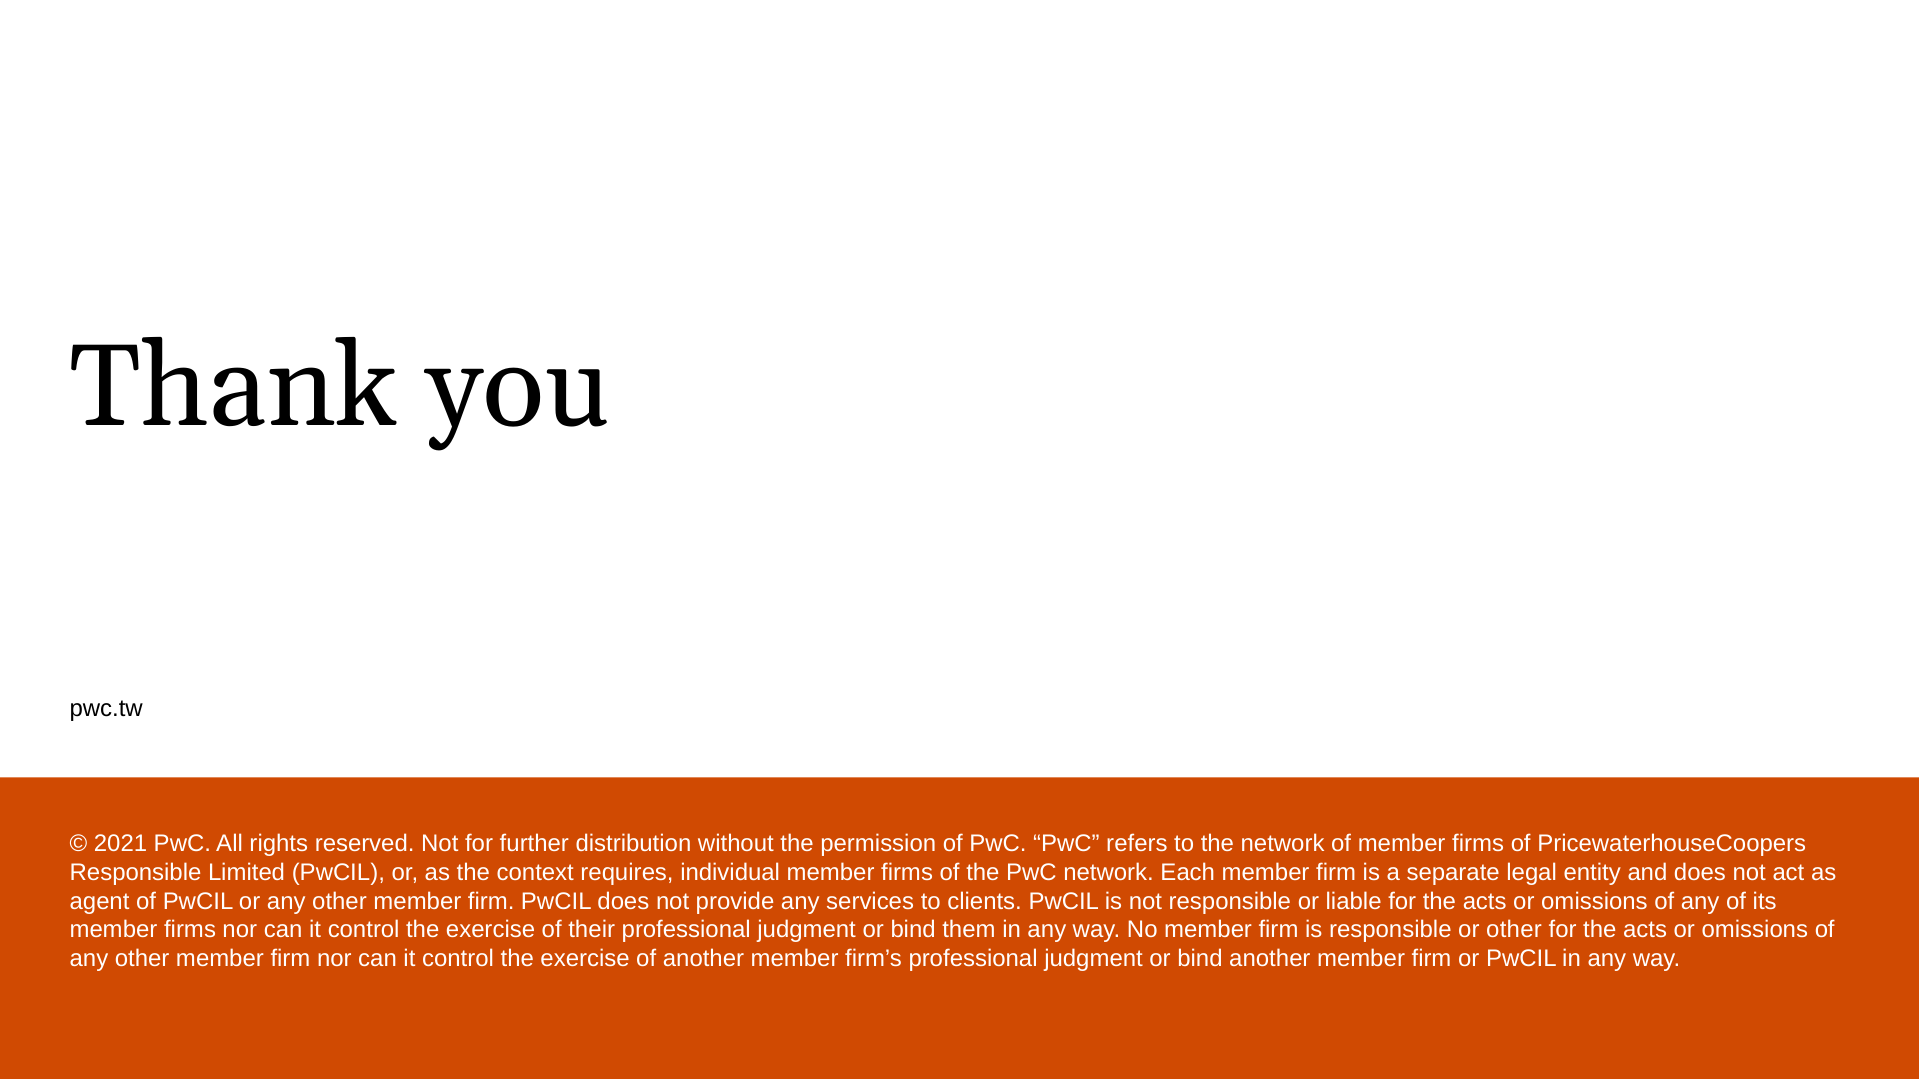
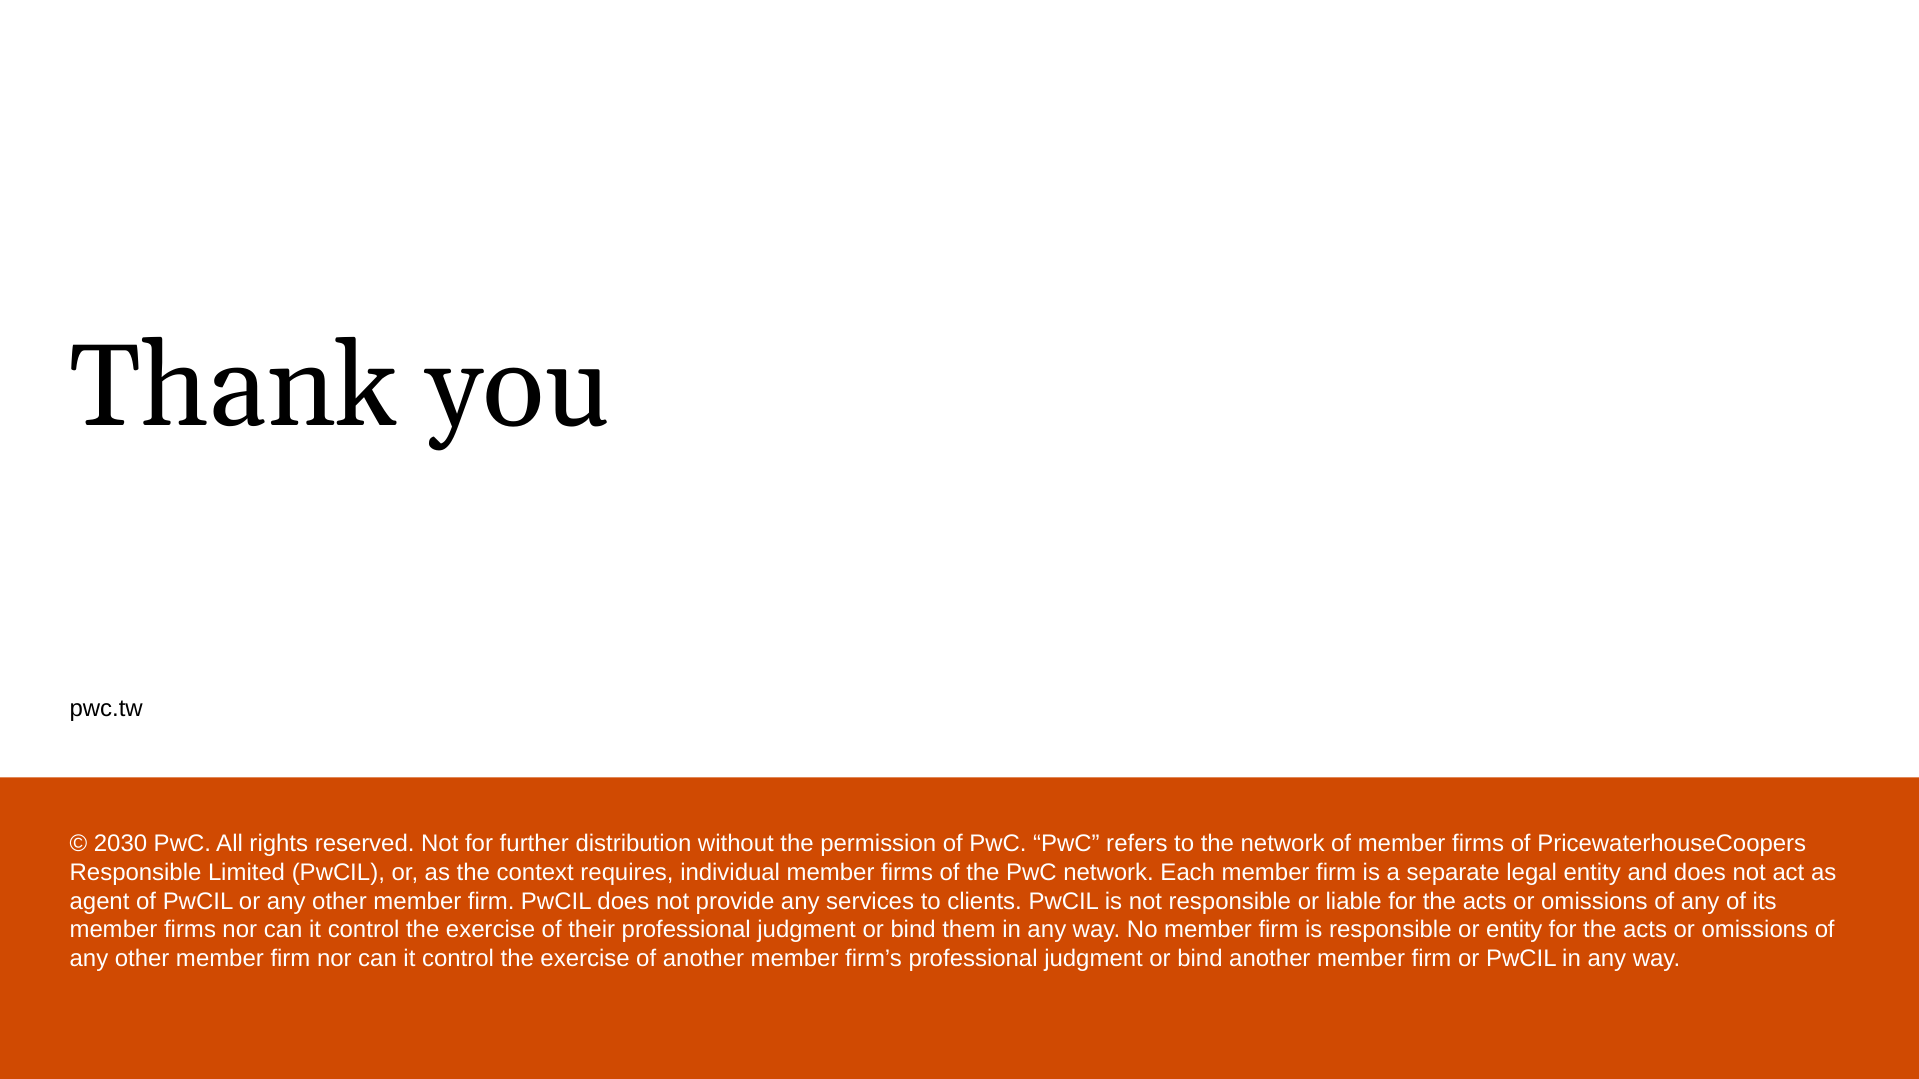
2021: 2021 -> 2030 (121, 844)
or other: other -> entity (1514, 930)
